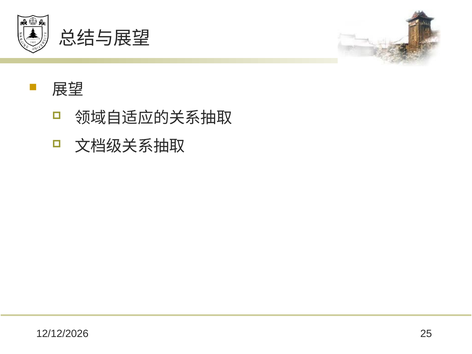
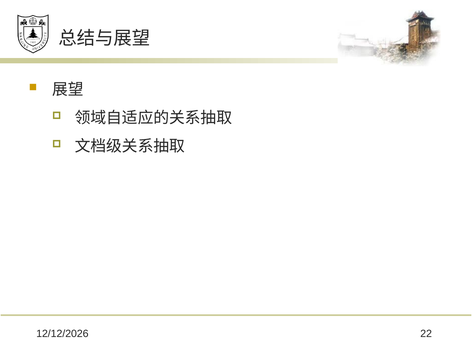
25: 25 -> 22 (426, 334)
